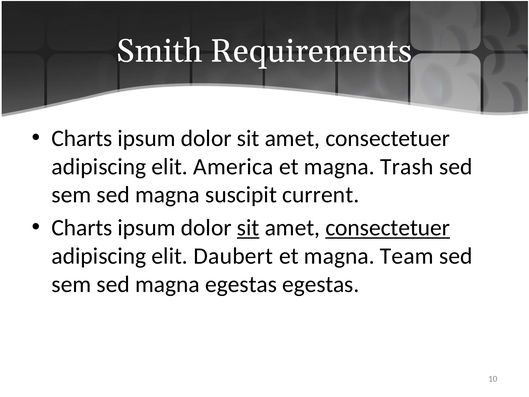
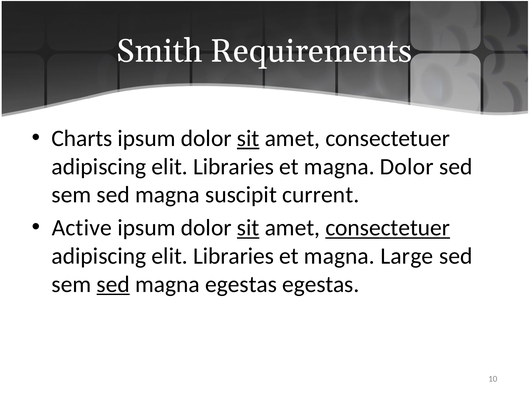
sit underline: none -> present (248, 138)
America: America -> Libraries (234, 166)
magna Trash: Trash -> Dolor (407, 166)
Charts: Charts -> Active (82, 228)
Daubert: Daubert -> Libraries (234, 256)
Team: Team -> Large (407, 256)
sed underline: none -> present (113, 284)
